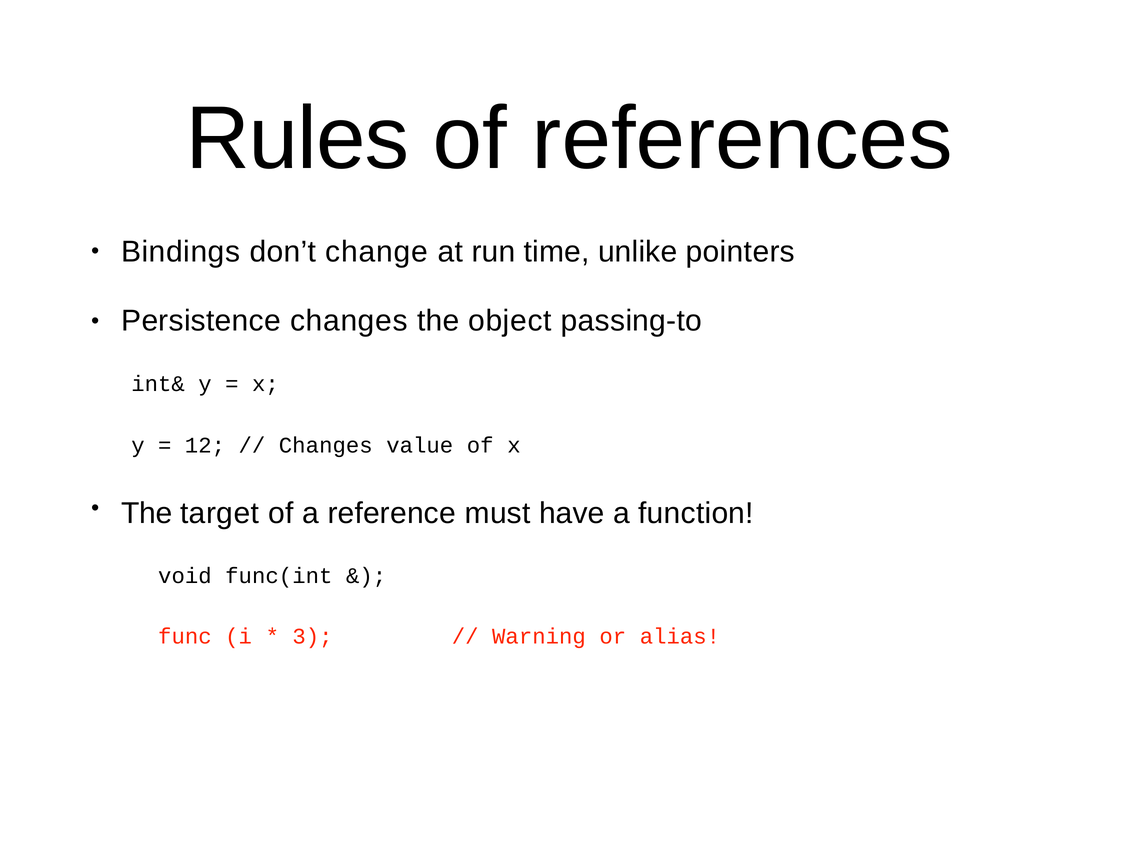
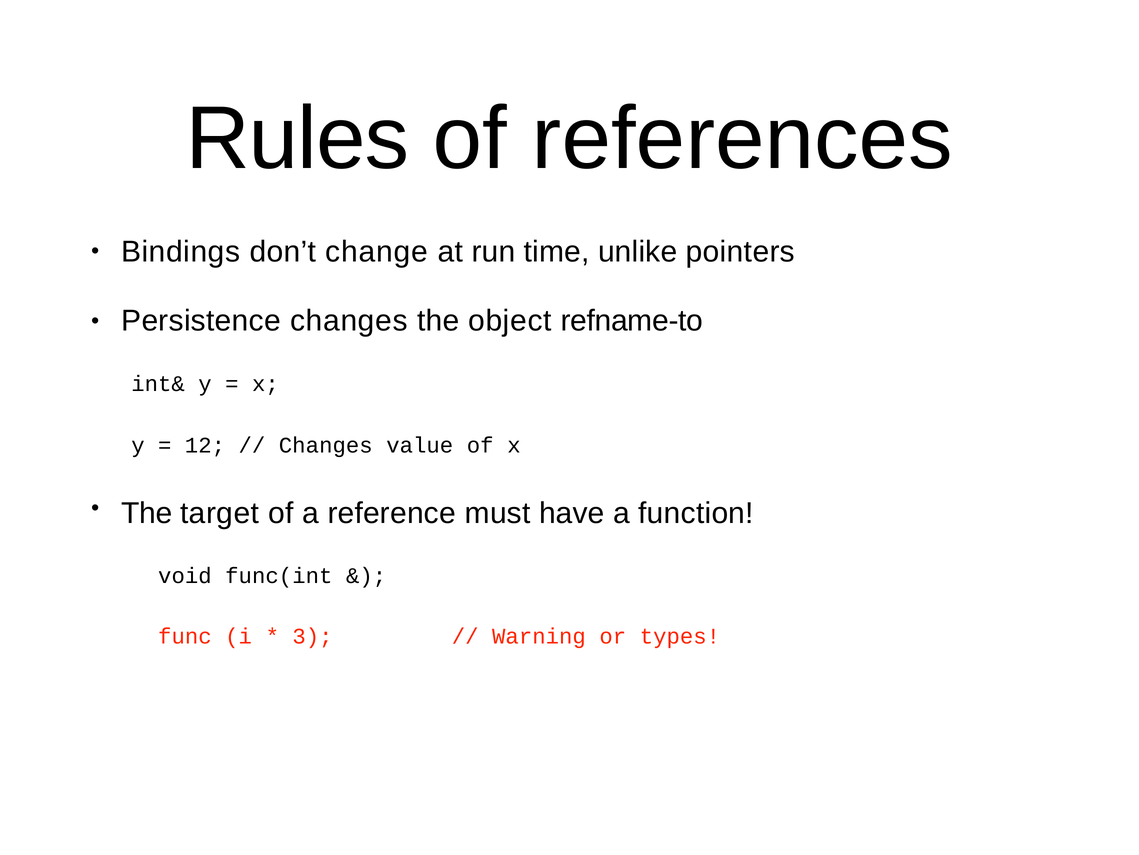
passing-to: passing-to -> refname-to (632, 320)
alias: alias -> types (680, 636)
